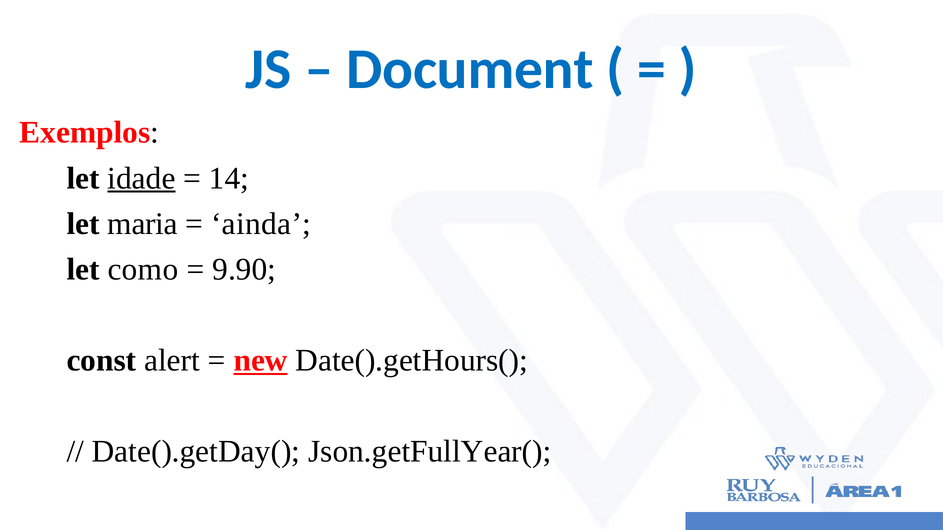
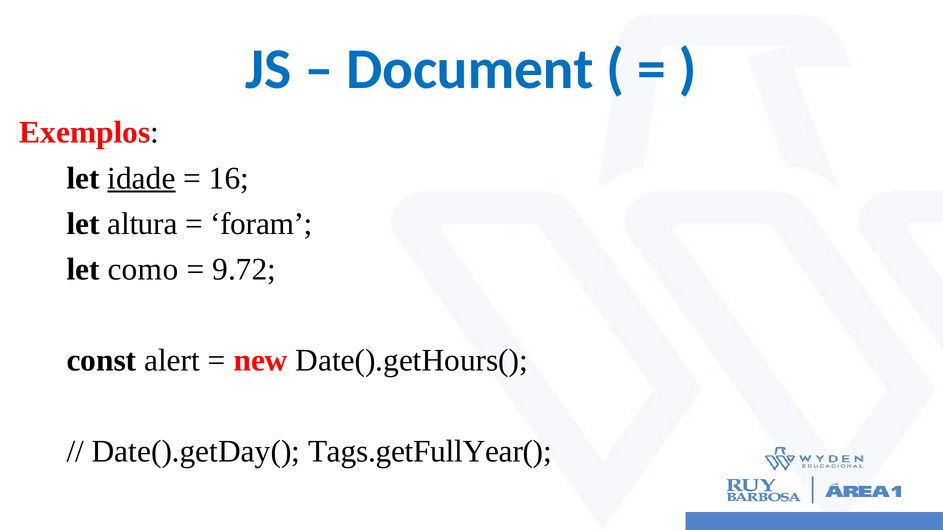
14: 14 -> 16 (229, 178)
maria: maria -> altura (143, 224)
ainda: ainda -> foram (261, 224)
9.90: 9.90 -> 9.72 (244, 270)
new underline: present -> none (261, 361)
Json.getFullYear(: Json.getFullYear( -> Tags.getFullYear( (430, 452)
